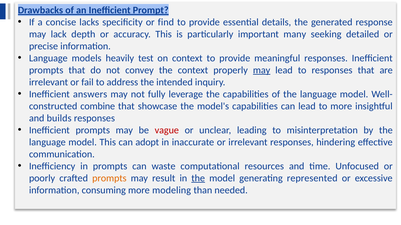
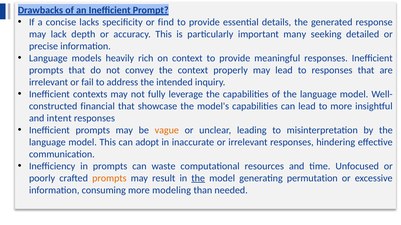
test: test -> rich (146, 58)
may underline: present -> none (262, 70)
answers: answers -> contexts (90, 94)
combine: combine -> financial (98, 106)
builds: builds -> intent (59, 118)
vague colour: red -> orange (167, 130)
represented: represented -> permutation (312, 179)
